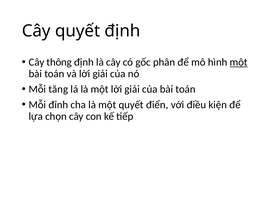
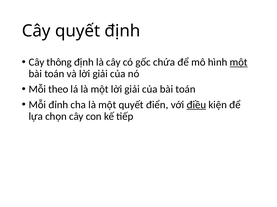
phân: phân -> chứa (164, 62)
tăng: tăng -> theo (58, 90)
điều underline: none -> present (196, 105)
